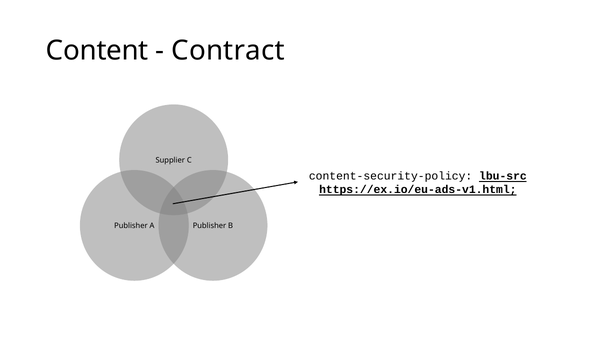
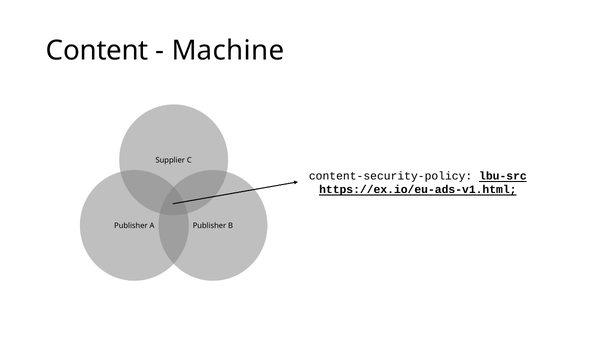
Contract: Contract -> Machine (228, 51)
